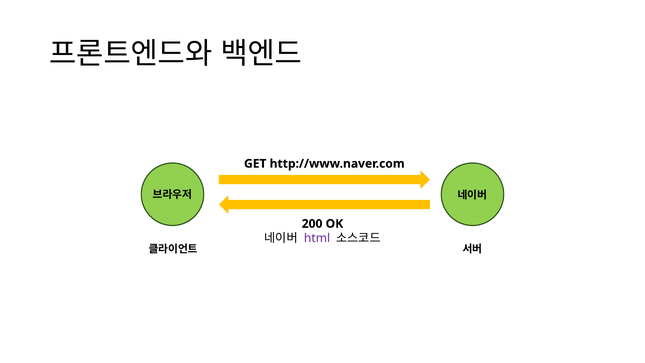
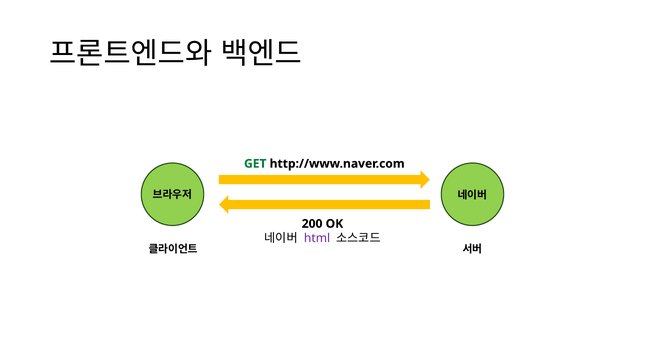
GET colour: black -> green (255, 164)
